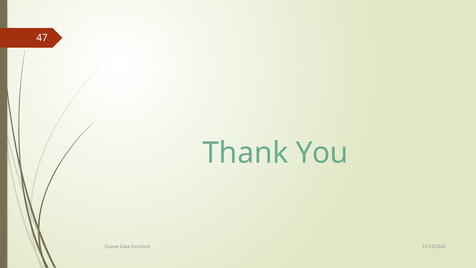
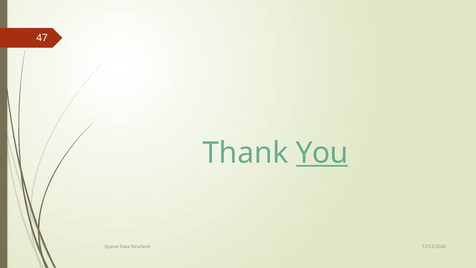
You underline: none -> present (322, 153)
